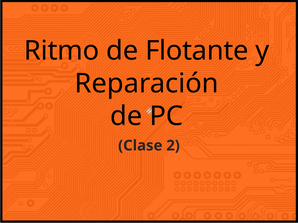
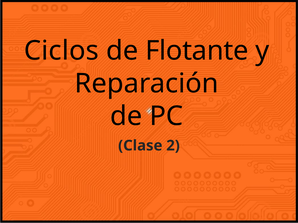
Ritmo: Ritmo -> Ciclos (61, 51)
